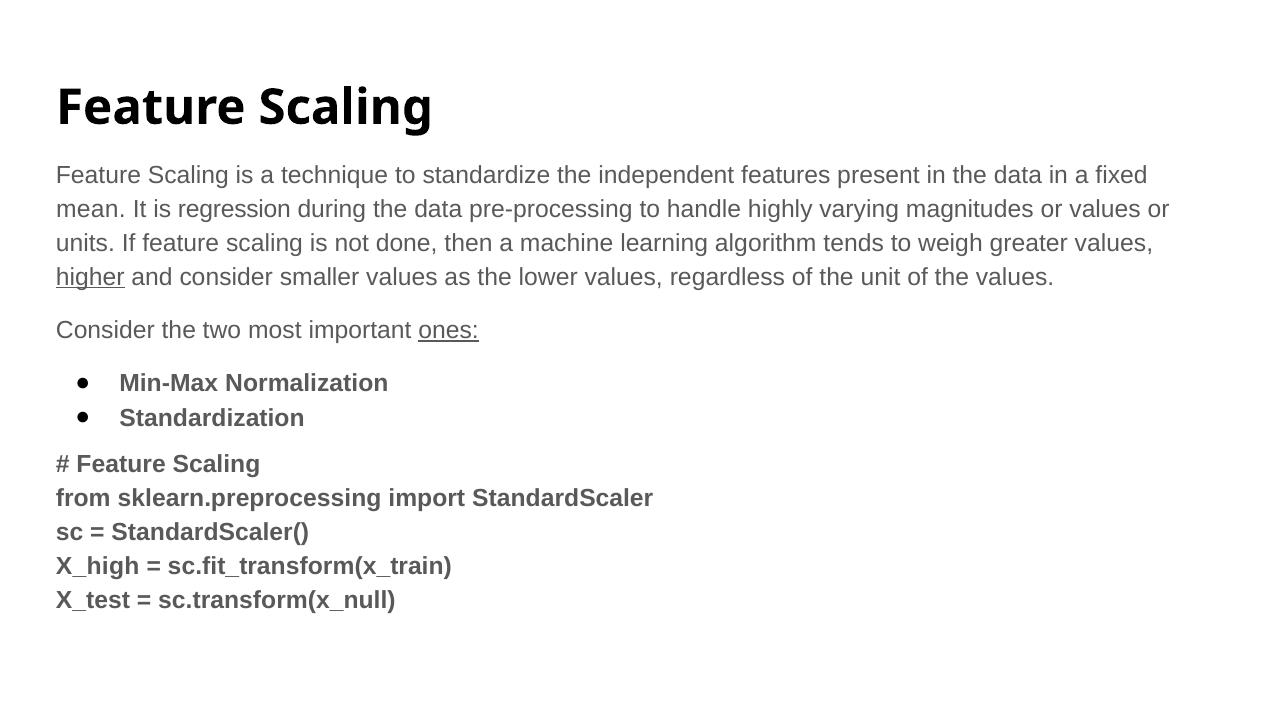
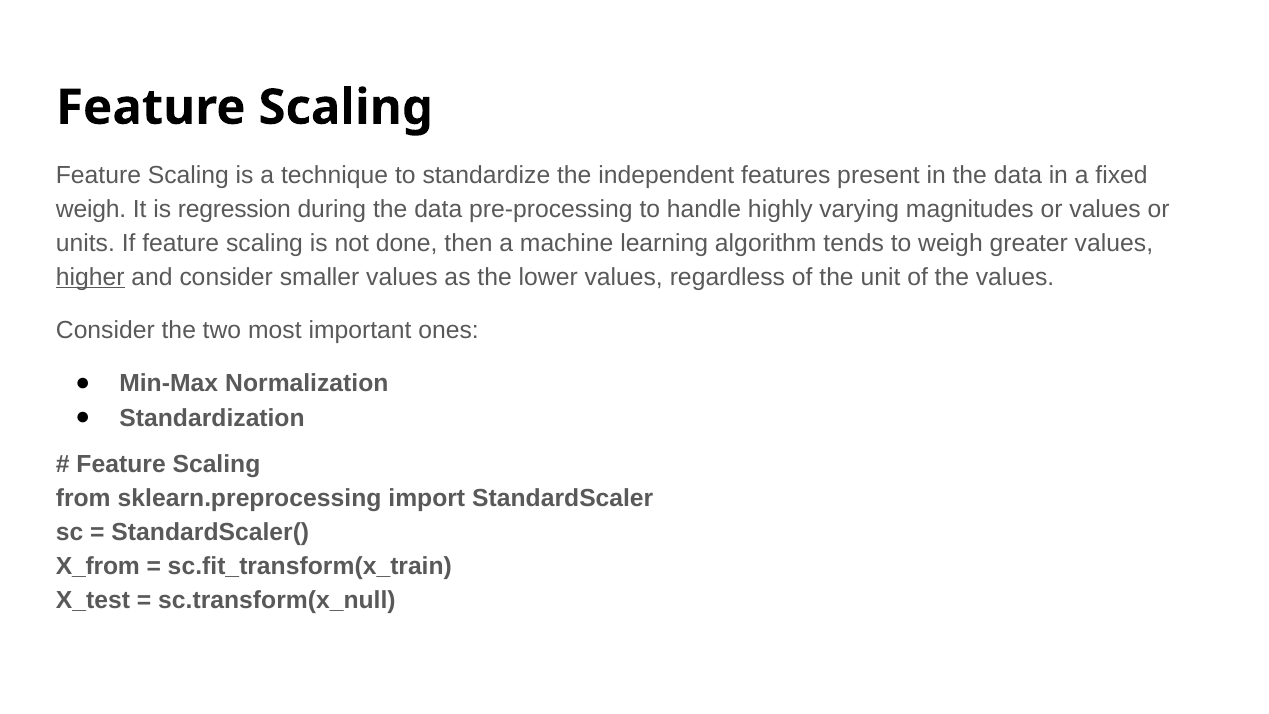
mean: mean -> weigh (91, 209)
ones underline: present -> none (449, 330)
X_high: X_high -> X_from (98, 566)
